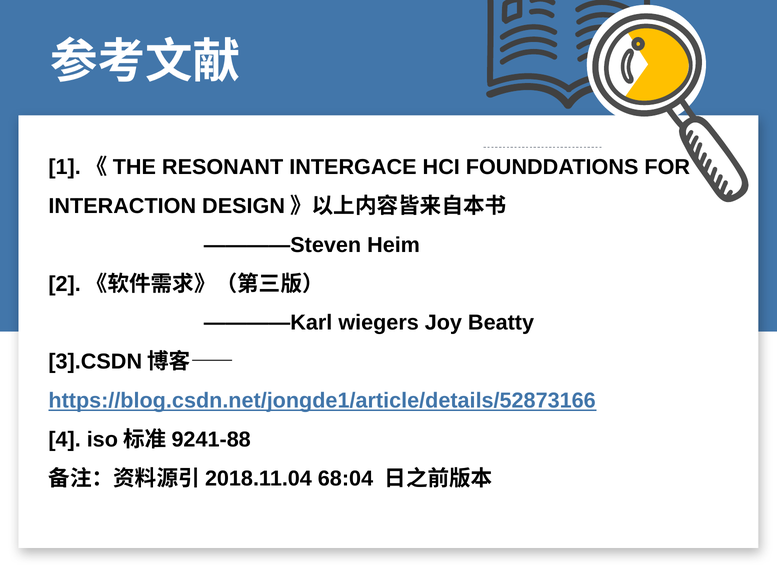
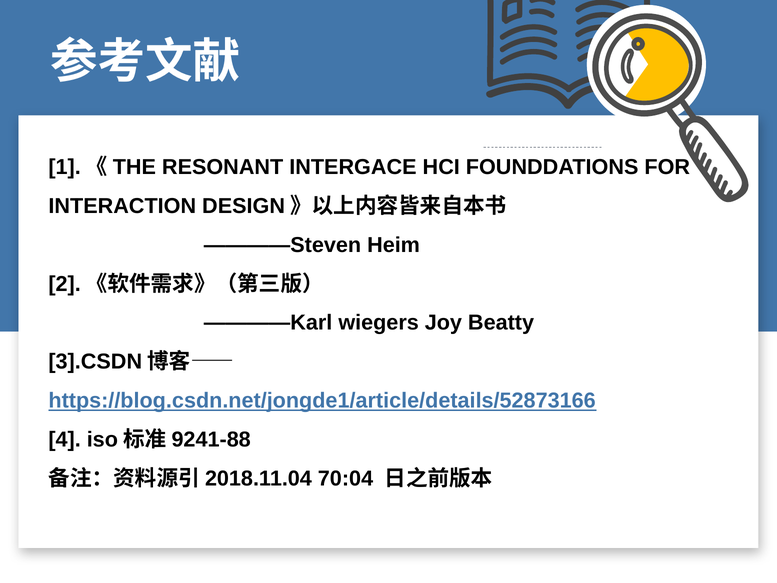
68:04: 68:04 -> 70:04 (345, 478)
